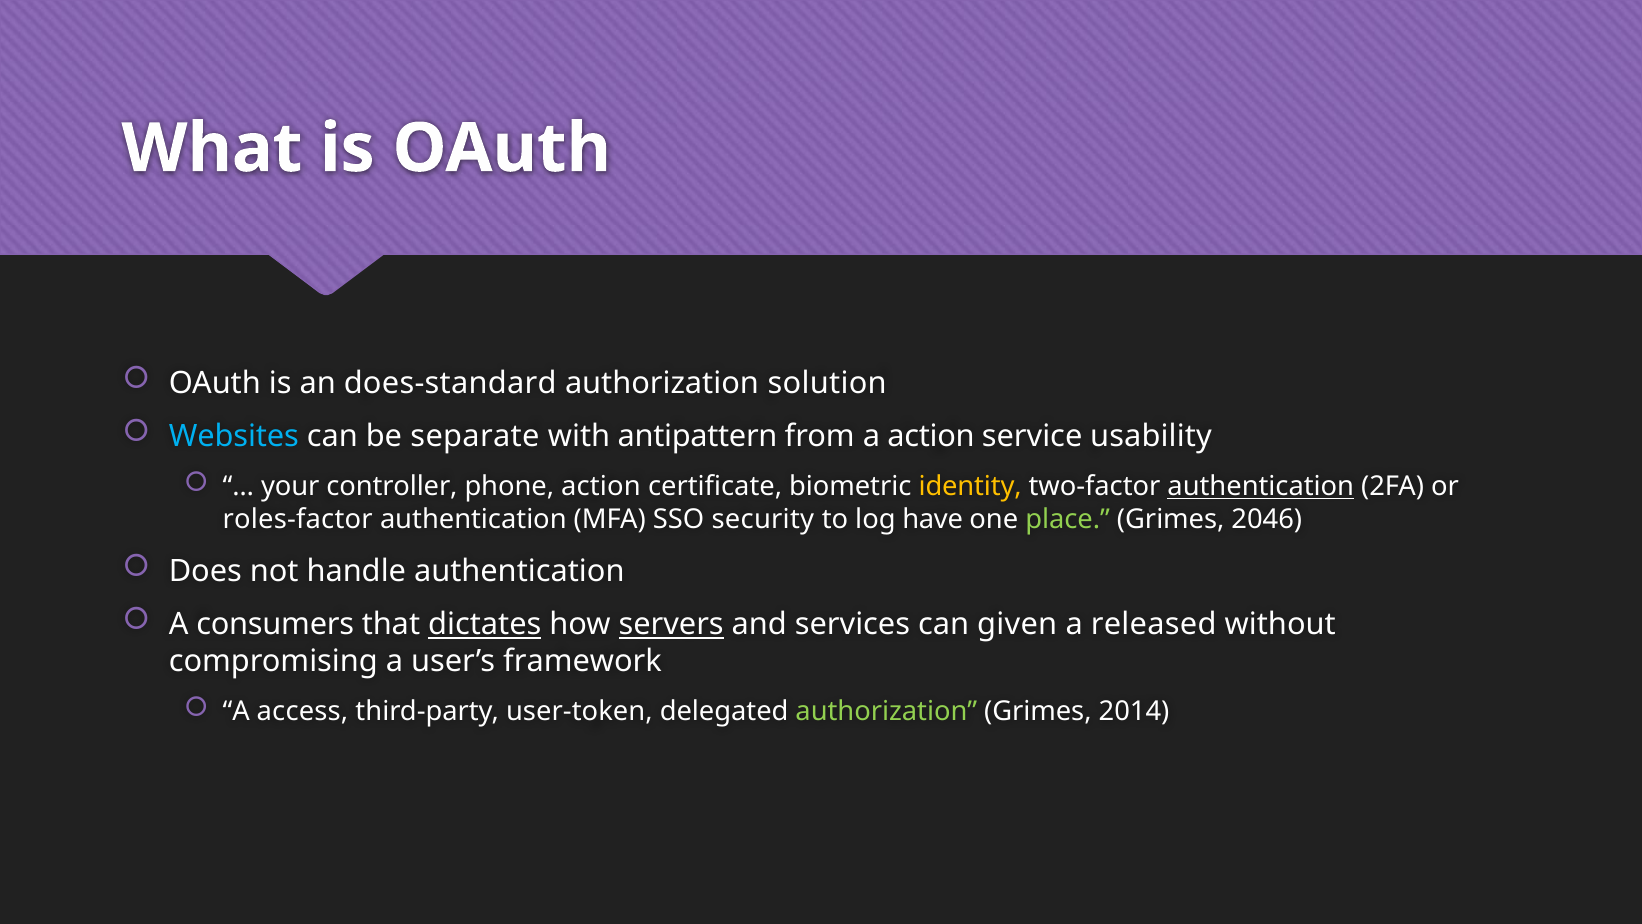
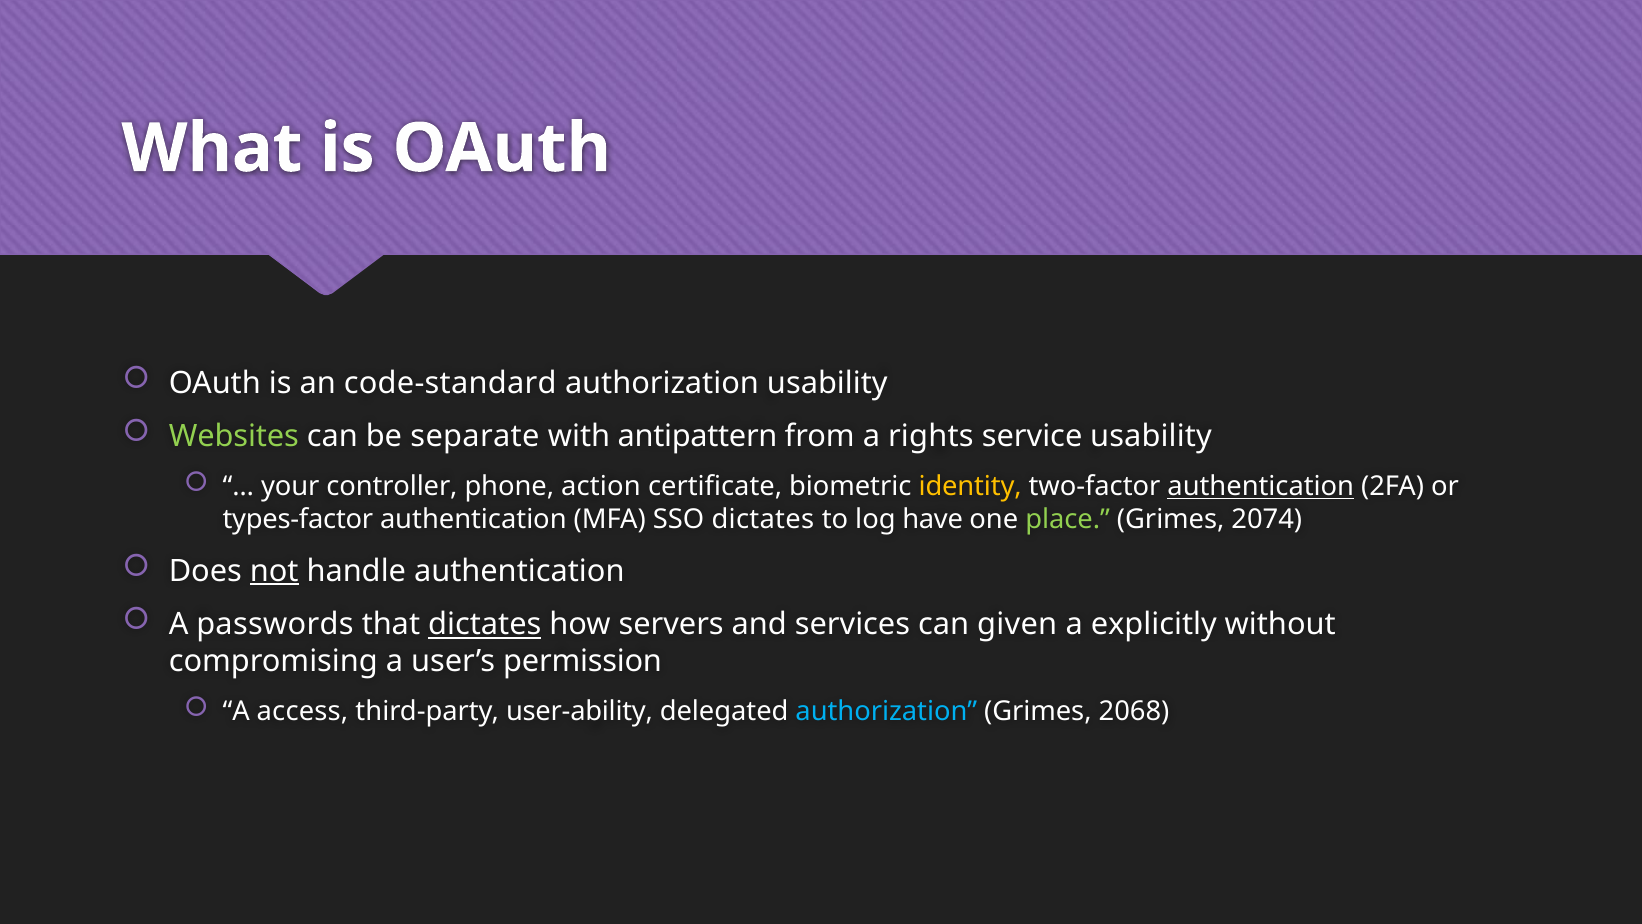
does-standard: does-standard -> code-standard (450, 383)
authorization solution: solution -> usability (827, 383)
Websites colour: light blue -> light green (234, 436)
a action: action -> rights (931, 436)
roles-factor: roles-factor -> types-factor (298, 519)
SSO security: security -> dictates (763, 519)
2046: 2046 -> 2074 (1267, 519)
not underline: none -> present (274, 571)
consumers: consumers -> passwords (275, 624)
servers underline: present -> none (671, 624)
released: released -> explicitly (1154, 624)
framework: framework -> permission (583, 661)
user-token: user-token -> user-ability (579, 712)
authorization colour: light green -> light blue (886, 712)
2014: 2014 -> 2068 (1134, 712)
